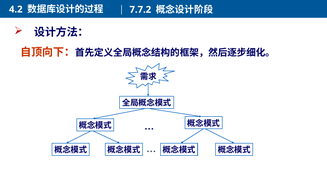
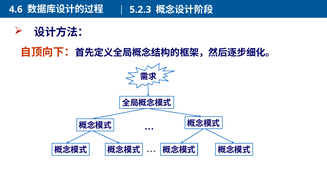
4.2: 4.2 -> 4.6 (16, 9)
7.7.2: 7.7.2 -> 5.2.3 (140, 10)
